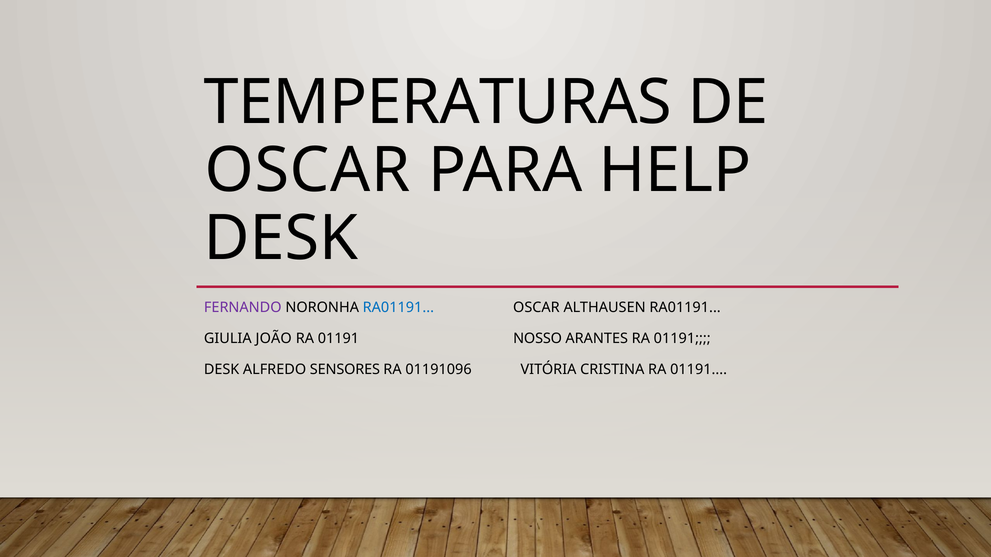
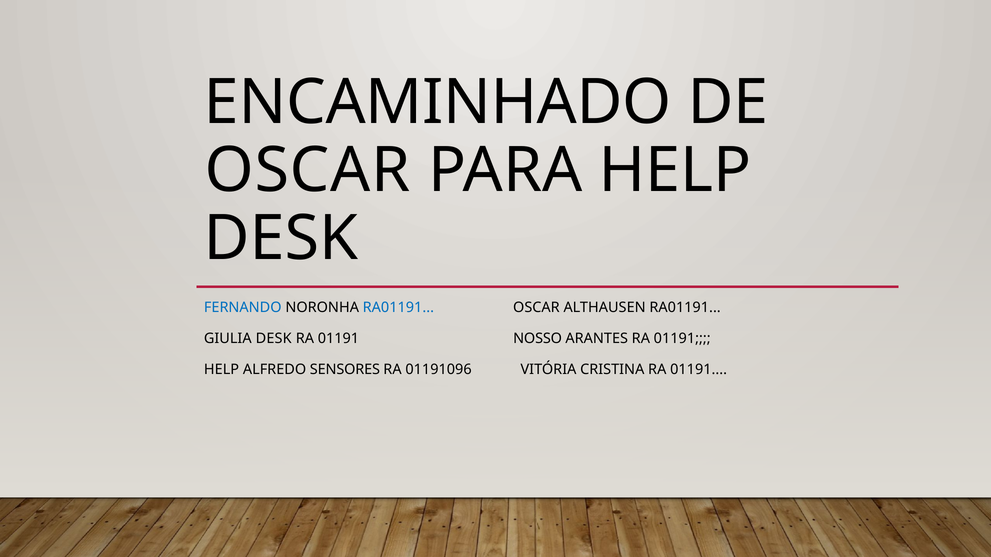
TEMPERATURAS: TEMPERATURAS -> ENCAMINHADO (438, 103)
FERNANDO colour: purple -> blue (243, 308)
GIULIA JOÃO: JOÃO -> DESK (274, 339)
DESK: DESK -> HELP (222, 370)
